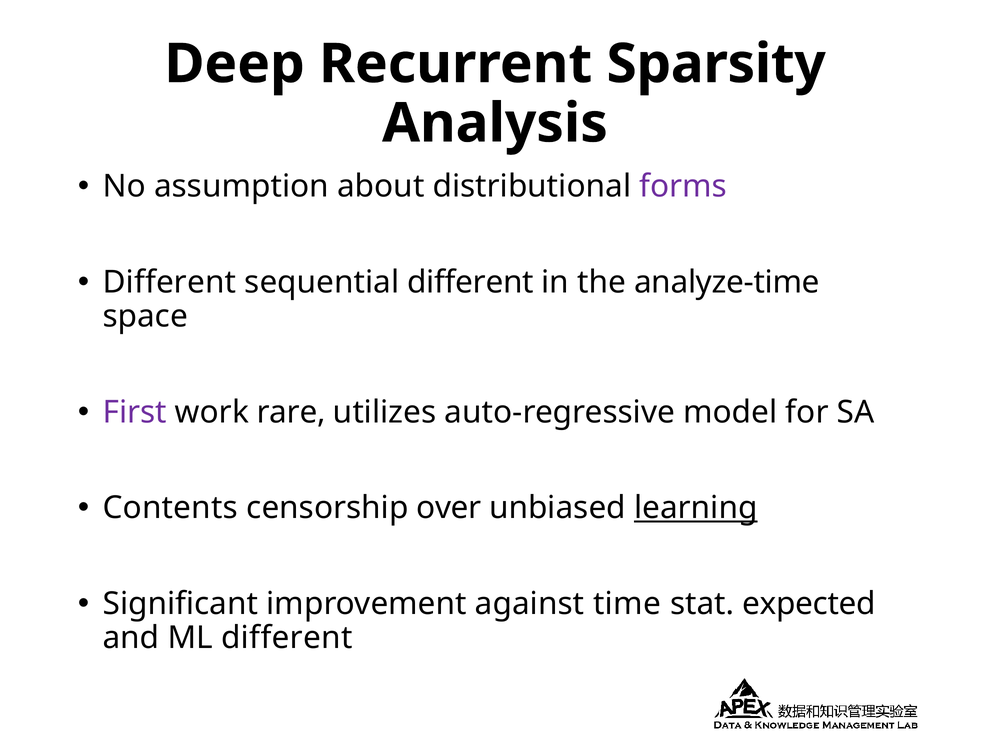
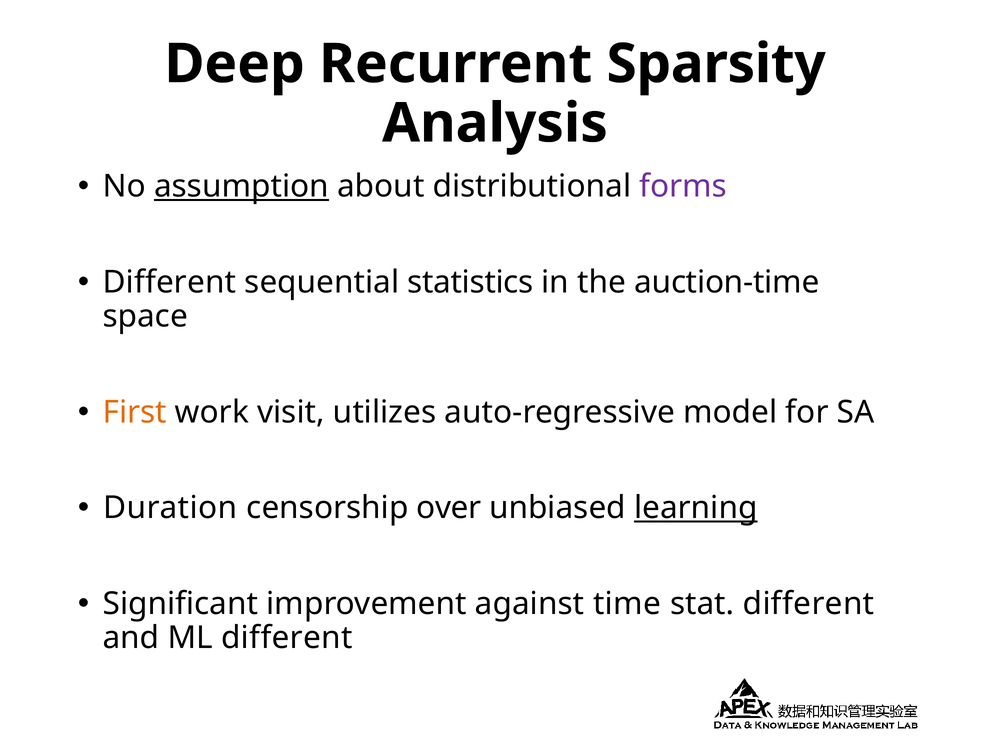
assumption underline: none -> present (241, 186)
sequential different: different -> statistics (470, 282)
analyze-time: analyze-time -> auction-time (727, 282)
First colour: purple -> orange (135, 412)
rare: rare -> visit (291, 412)
Contents: Contents -> Duration (170, 508)
stat expected: expected -> different (809, 603)
